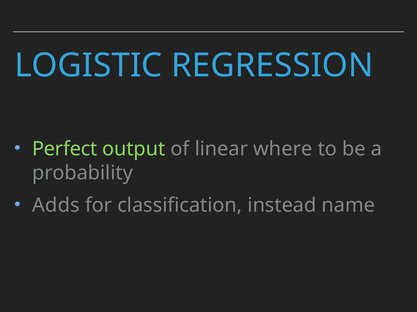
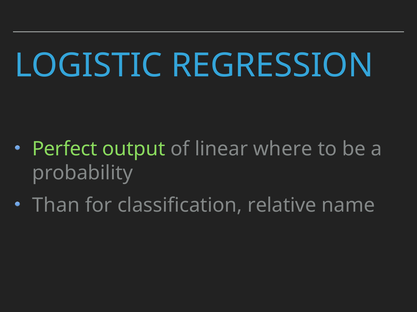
Adds: Adds -> Than (56, 206)
instead: instead -> relative (282, 206)
